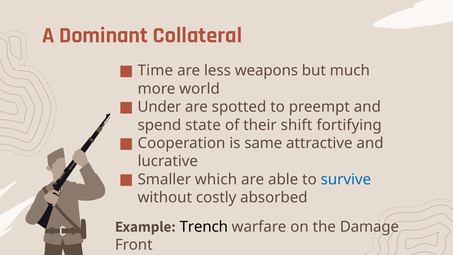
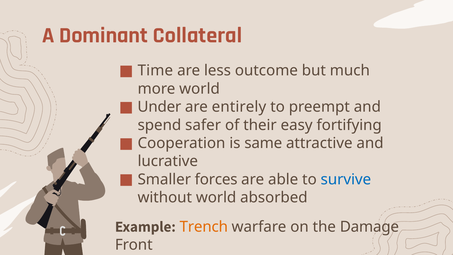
weapons: weapons -> outcome (266, 71)
spotted: spotted -> entirely (239, 107)
state: state -> safer (203, 125)
shift: shift -> easy (297, 125)
which: which -> forces (216, 179)
without costly: costly -> world (216, 197)
Trench colour: black -> orange (204, 227)
